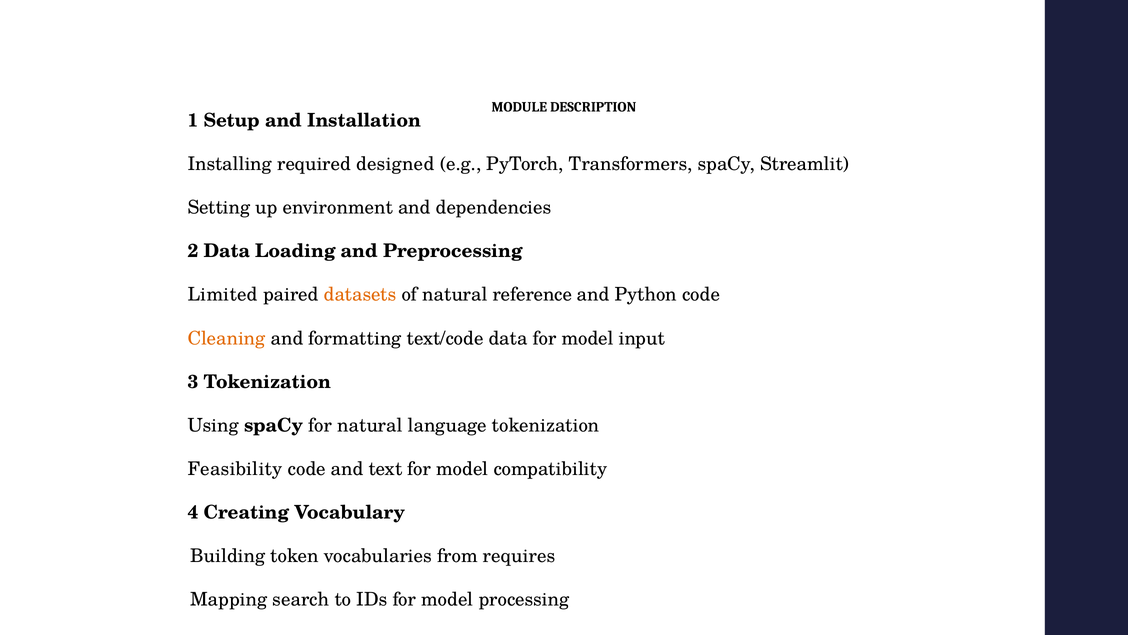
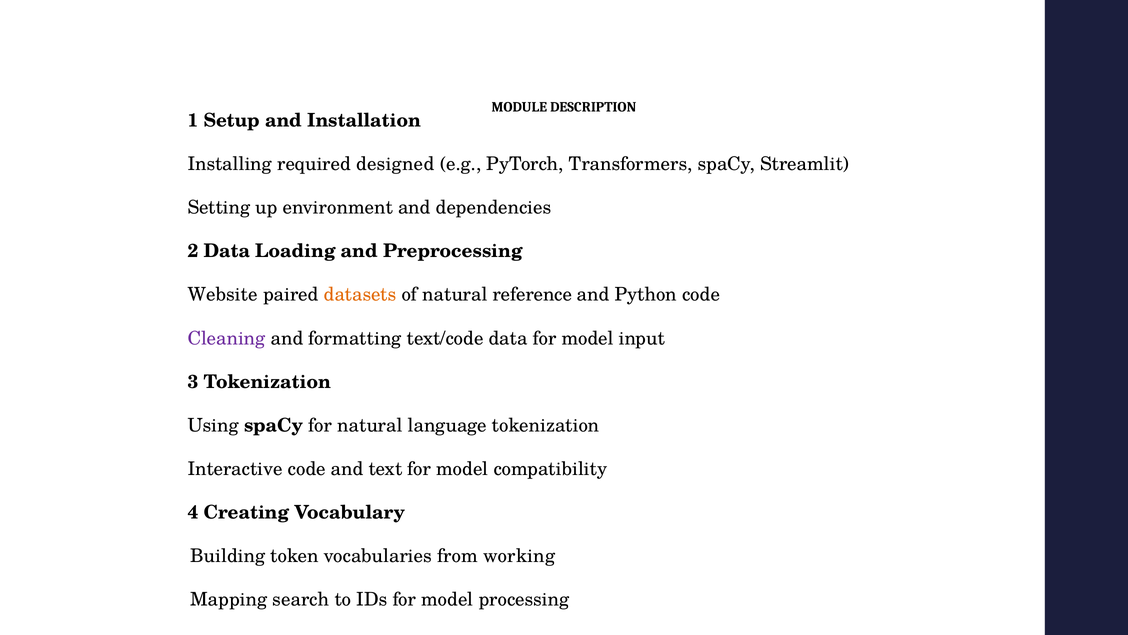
Limited: Limited -> Website (223, 295)
Cleaning colour: orange -> purple (227, 338)
Feasibility: Feasibility -> Interactive (235, 469)
requires: requires -> working (519, 556)
